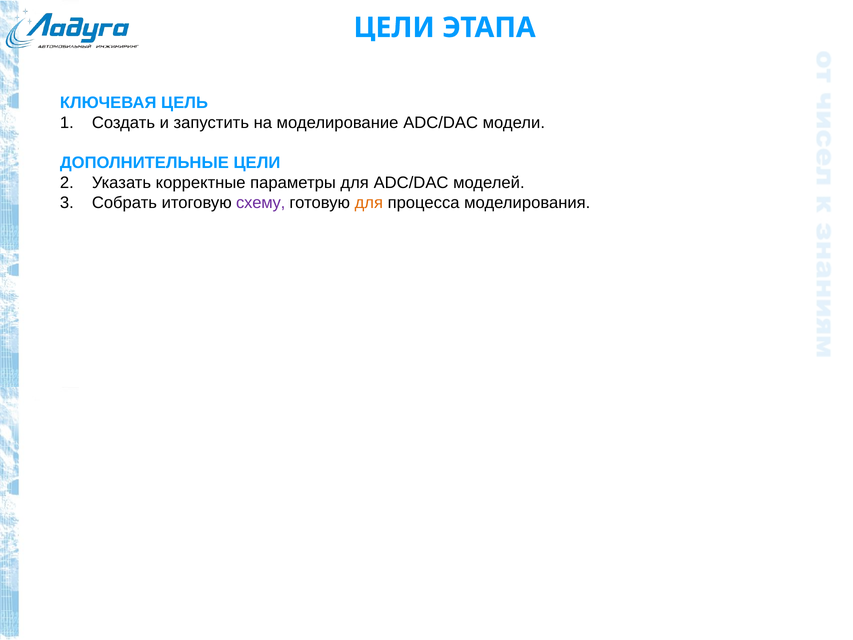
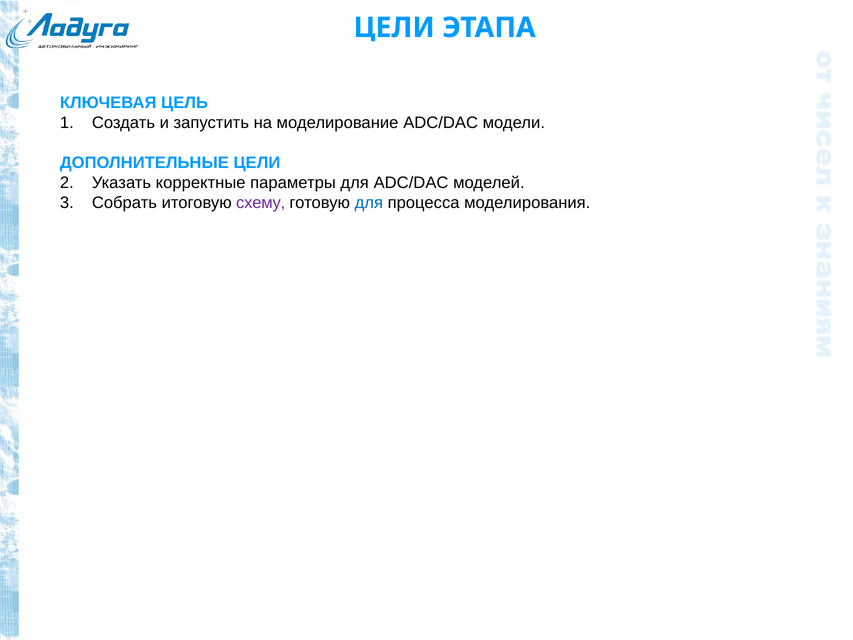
для colour: orange -> blue (369, 203)
